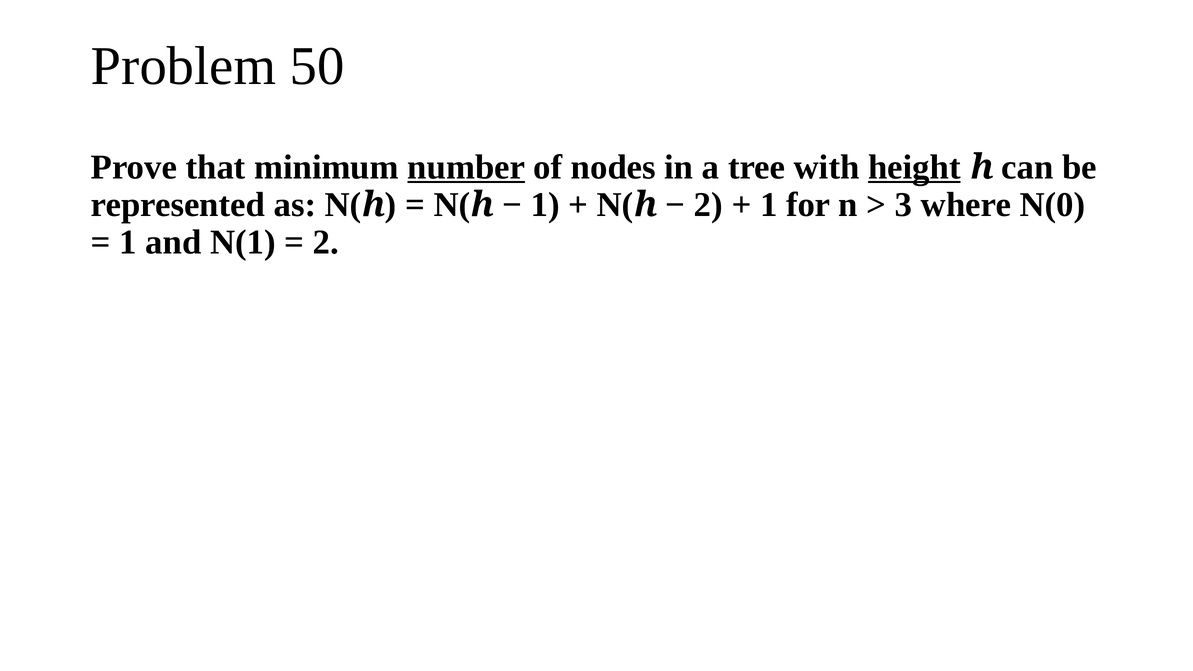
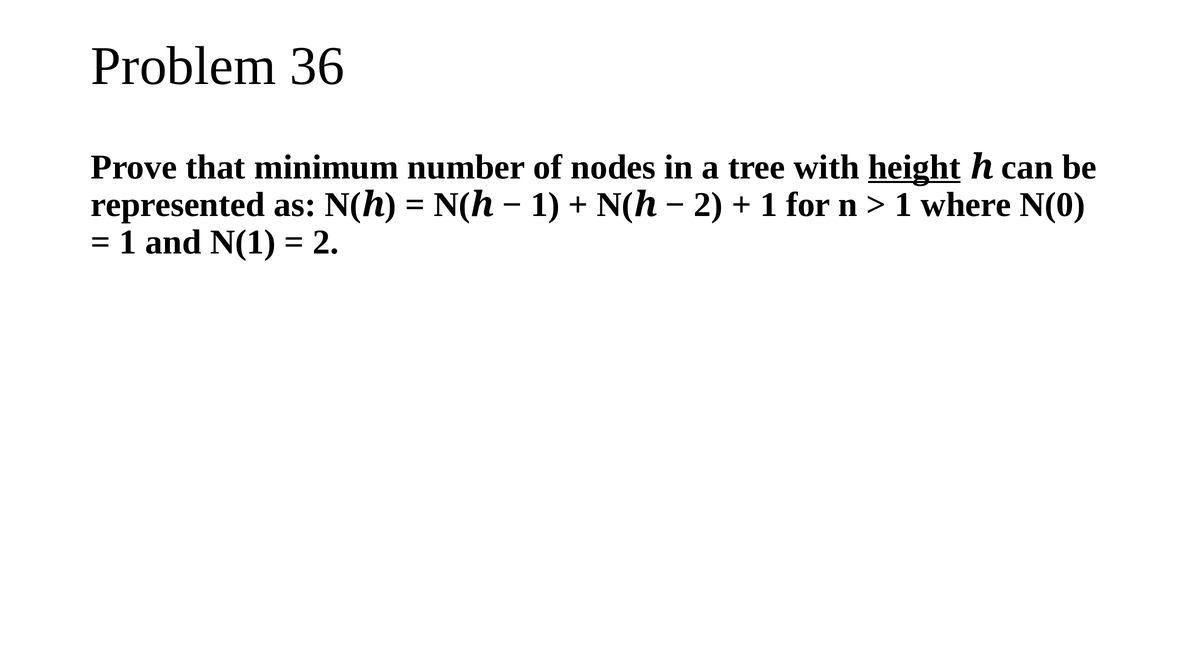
50: 50 -> 36 (317, 66)
number underline: present -> none (466, 167)
3: 3 -> 1 (904, 205)
